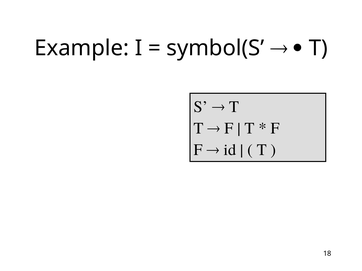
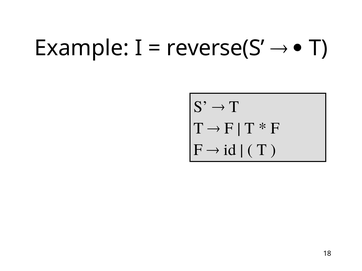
symbol(S: symbol(S -> reverse(S (215, 48)
